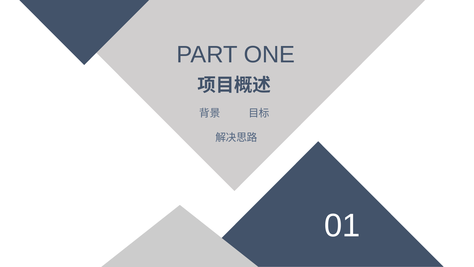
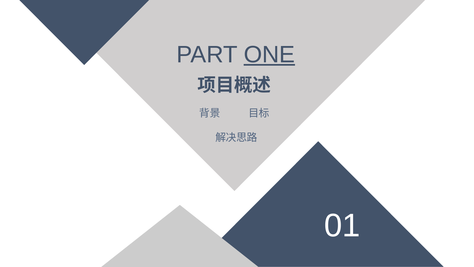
ONE underline: none -> present (269, 55)
